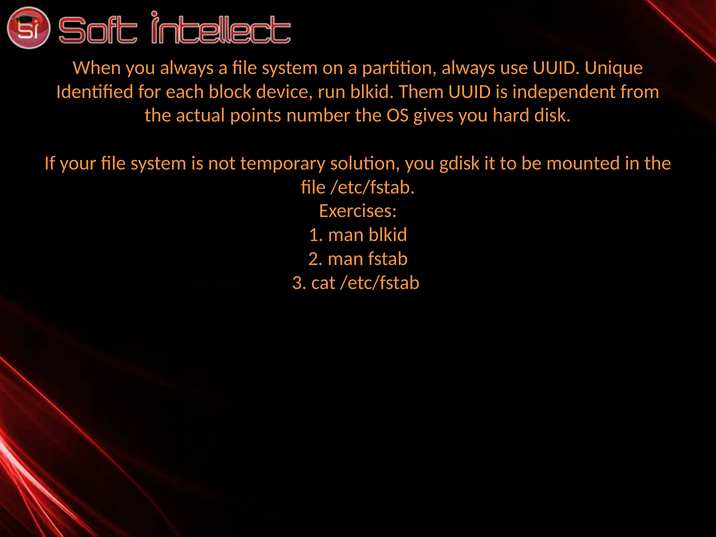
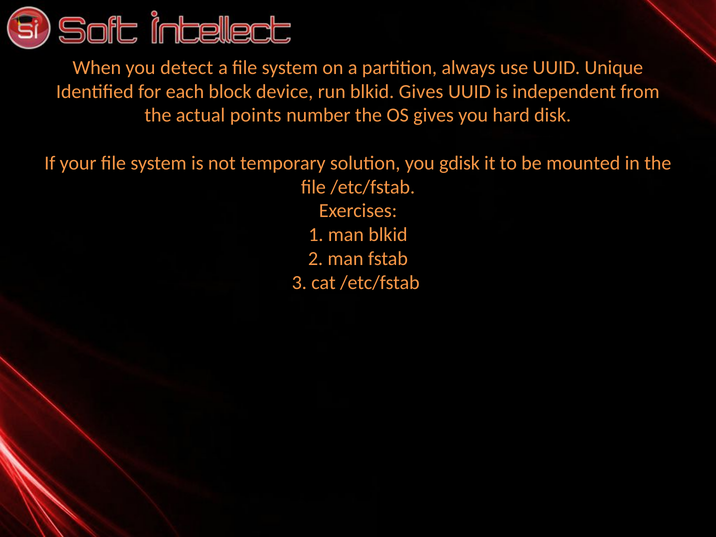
you always: always -> detect (187, 68)
blkid Them: Them -> Gives (421, 92)
